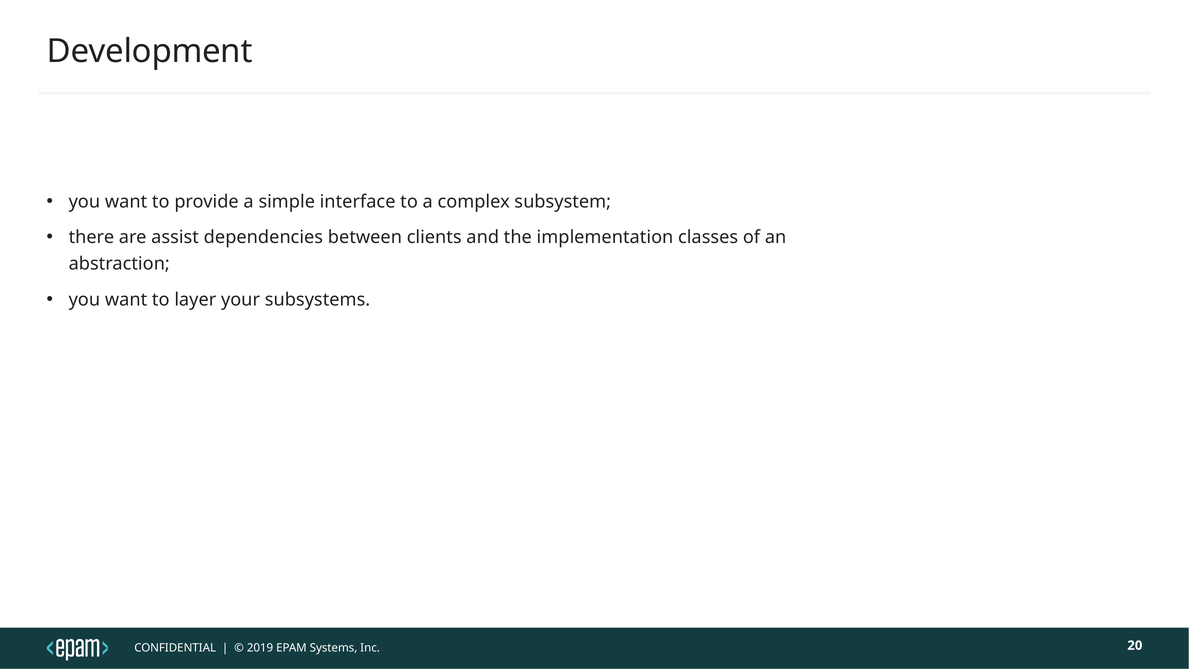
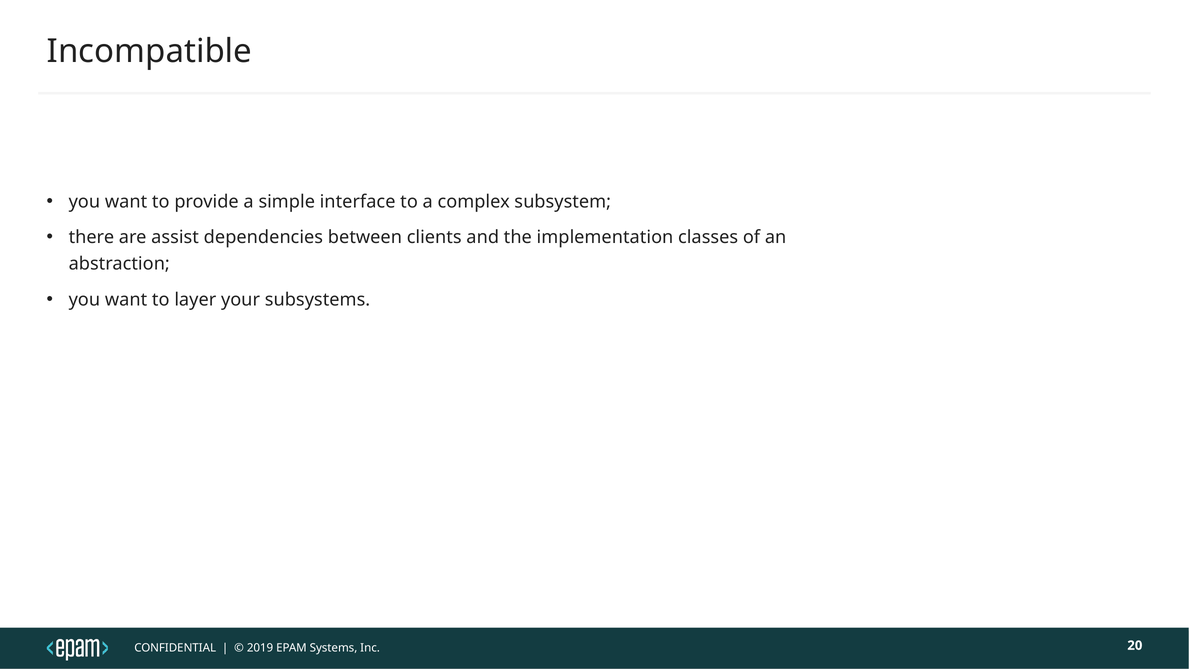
Development: Development -> Incompatible (149, 51)
